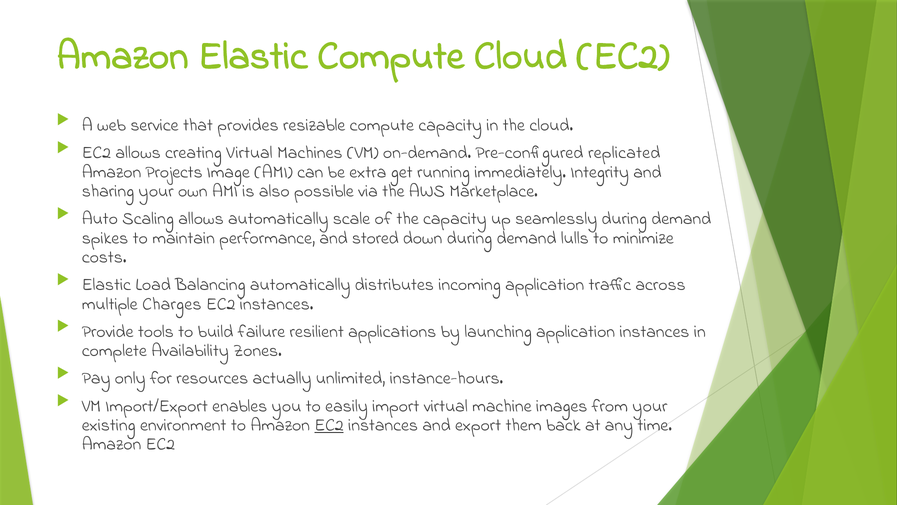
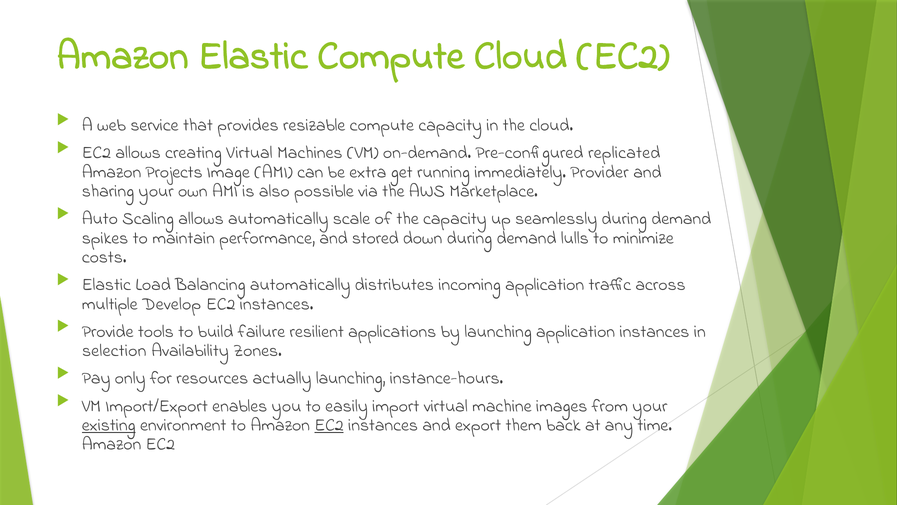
Integrity: Integrity -> Provider (600, 172)
Charges: Charges -> Develop (172, 303)
complete: complete -> selection (114, 350)
actually unlimited: unlimited -> launching (351, 378)
existing underline: none -> present (109, 424)
